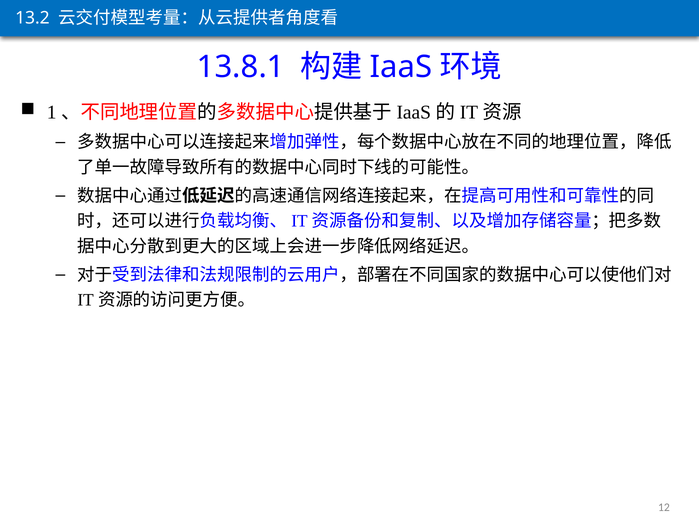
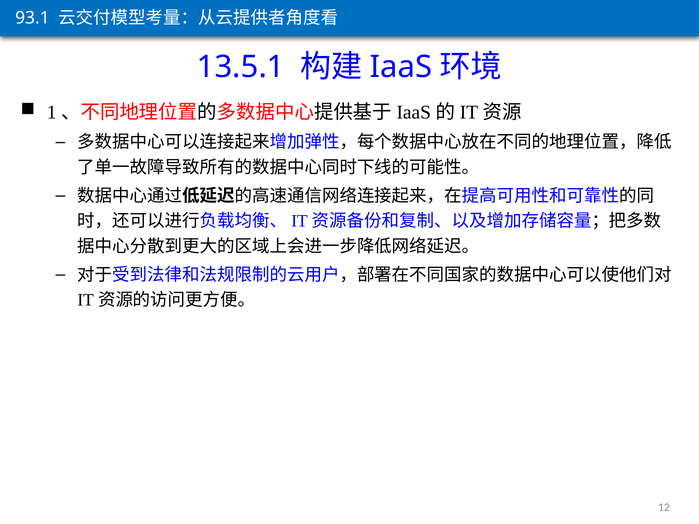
13.2: 13.2 -> 93.1 (32, 18)
13.8.1: 13.8.1 -> 13.5.1 (241, 67)
